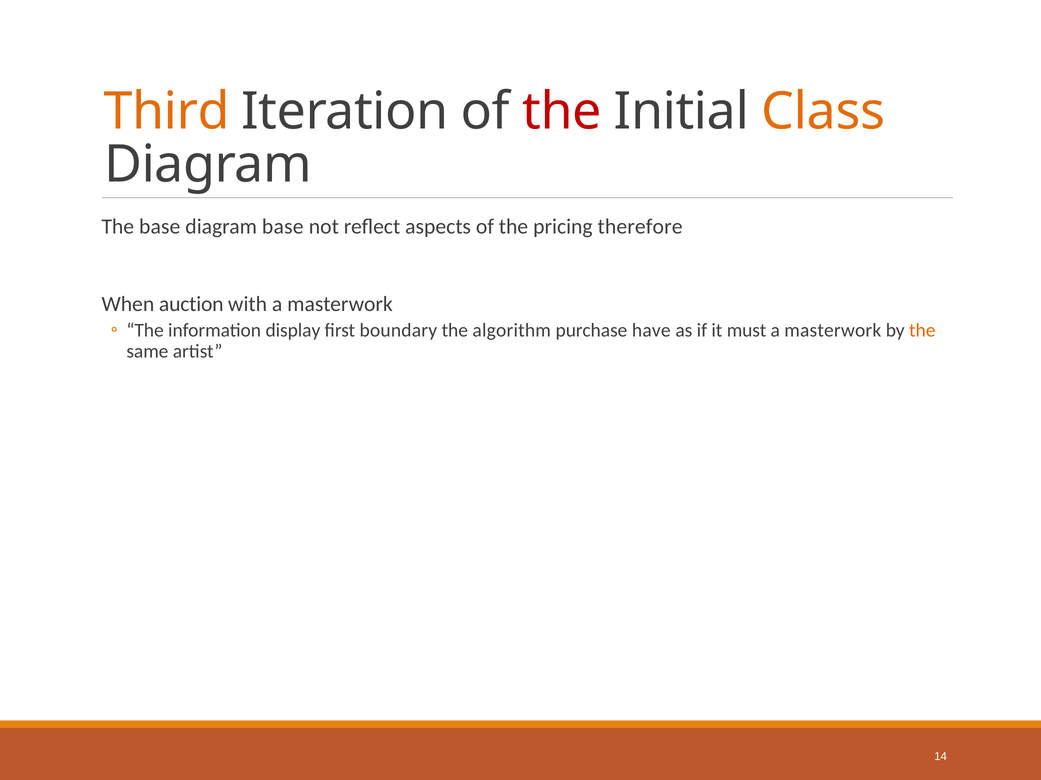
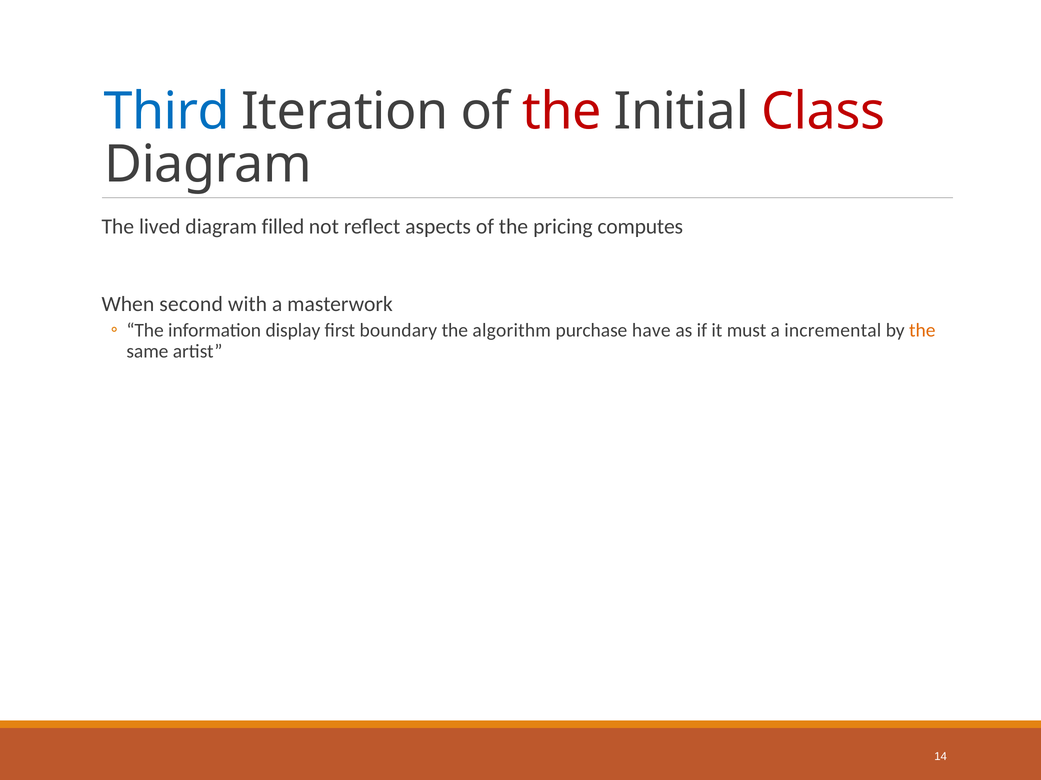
Third colour: orange -> blue (167, 112)
Class colour: orange -> red (823, 112)
The base: base -> lived (160, 227)
diagram base: base -> filled (283, 227)
therefore: therefore -> computes (640, 227)
auction: auction -> second (191, 304)
masterwork: masterwork -> incremental (833, 331)
